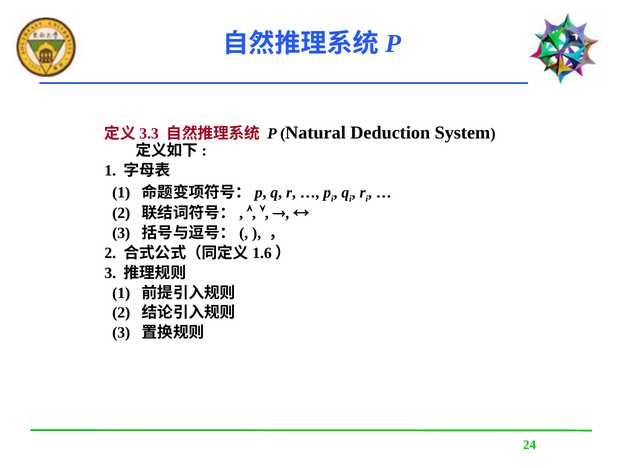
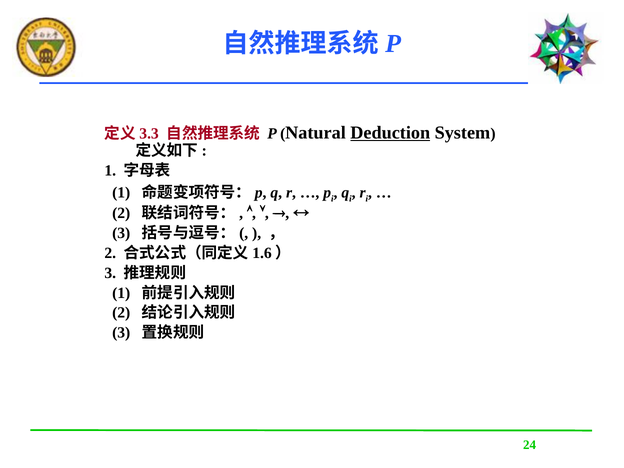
Deduction underline: none -> present (390, 133)
